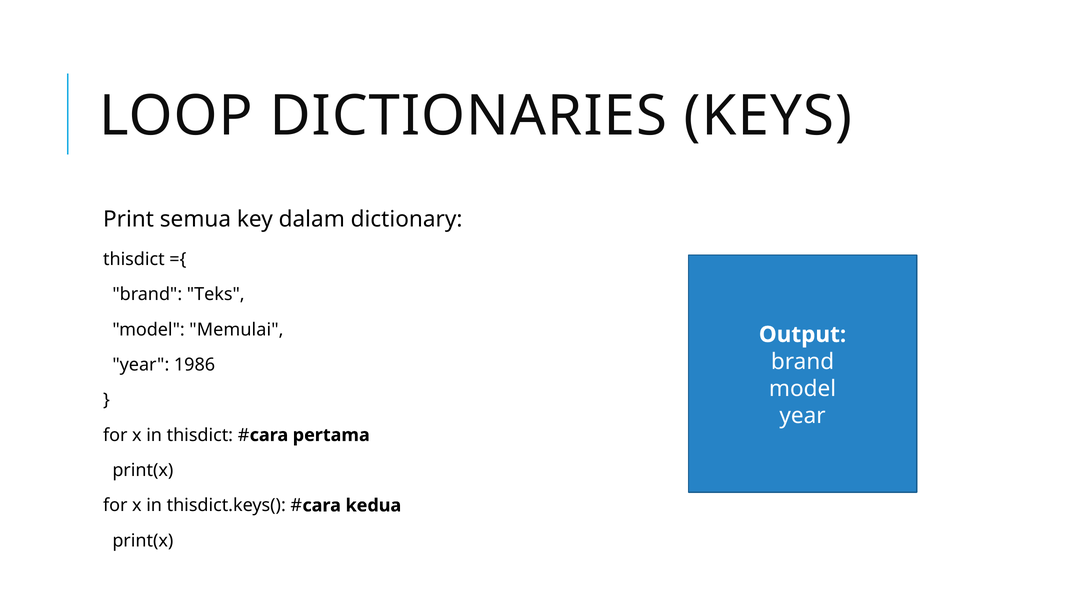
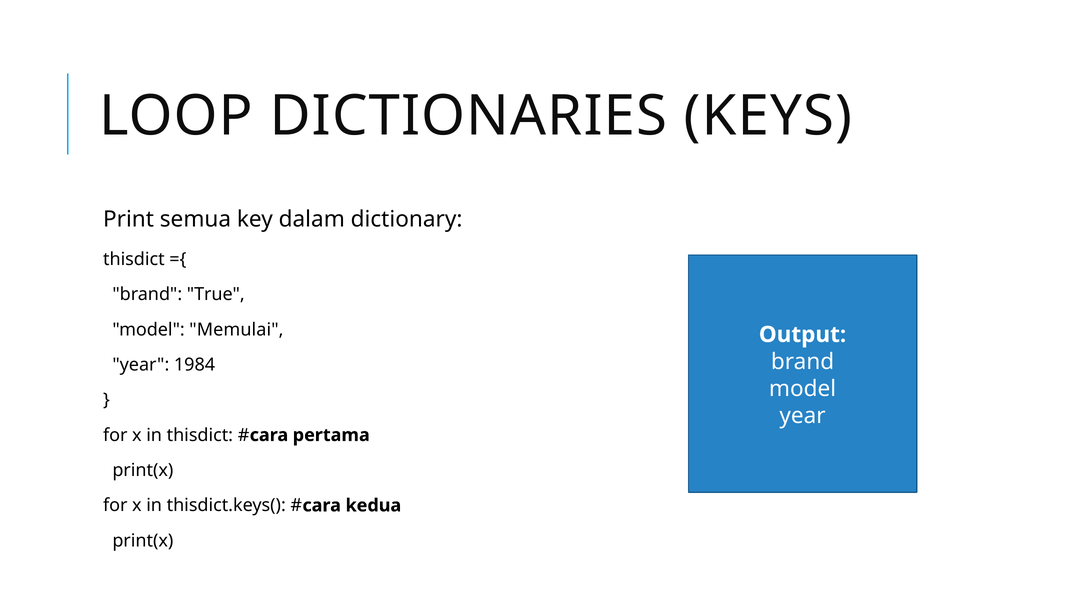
Teks: Teks -> True (216, 294)
1986: 1986 -> 1984 (195, 365)
